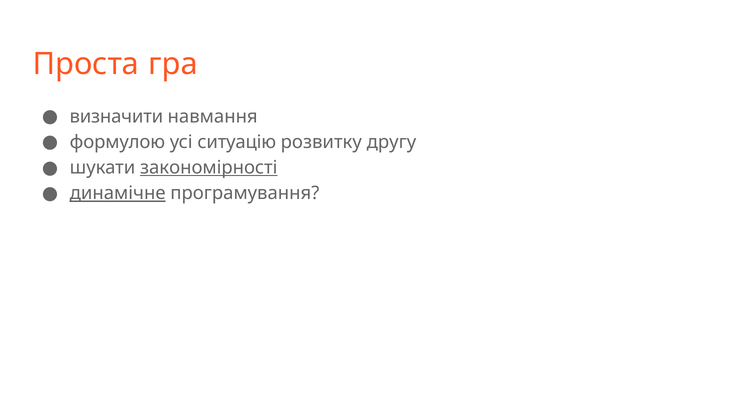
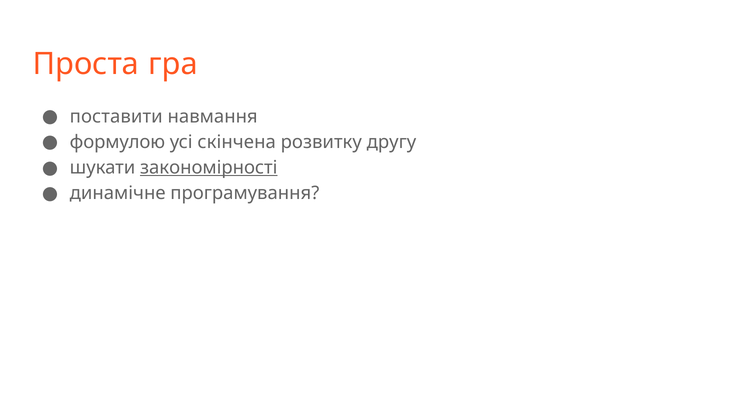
визначити: визначити -> поставити (116, 117)
ситуацію: ситуацію -> скінчена (237, 142)
динамічне underline: present -> none (118, 193)
